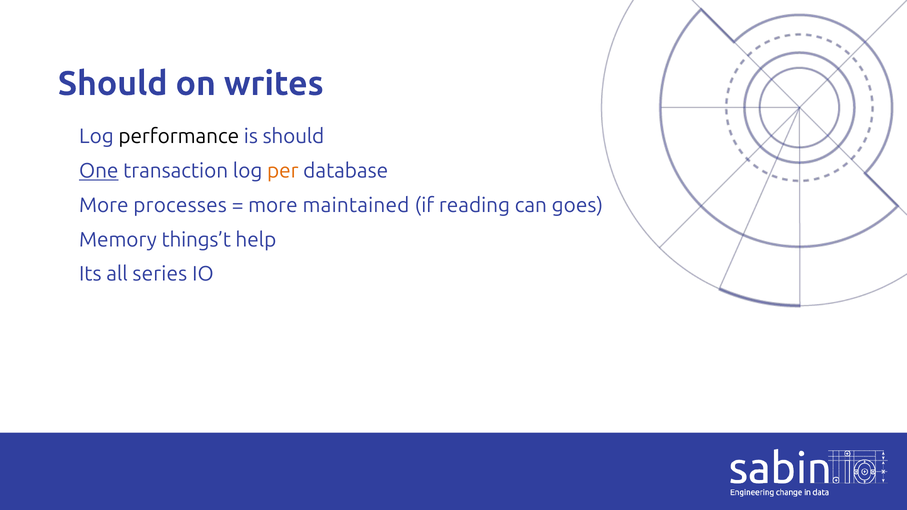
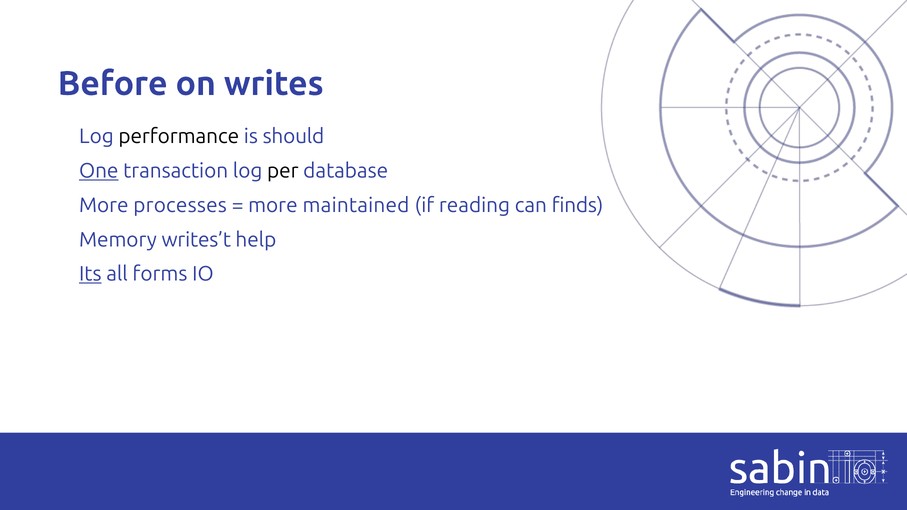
Should: Should -> Before (113, 84)
per colour: orange -> black (283, 171)
goes: goes -> finds (578, 205)
things’t: things’t -> writes’t (196, 240)
Its underline: none -> present (90, 274)
series: series -> forms (160, 274)
